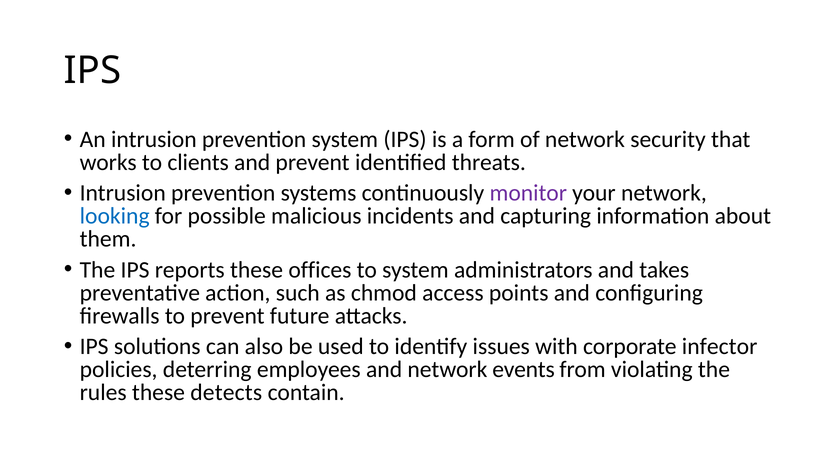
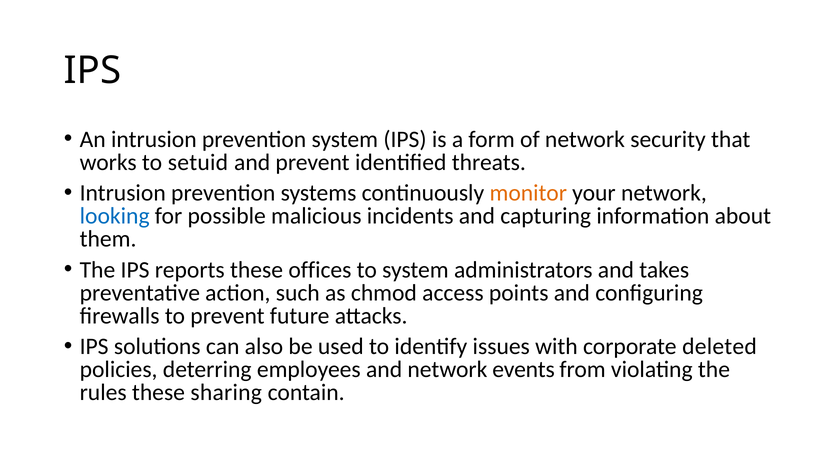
clients: clients -> setuid (198, 162)
monitor colour: purple -> orange (528, 193)
infector: infector -> deleted (720, 347)
detects: detects -> sharing (226, 393)
